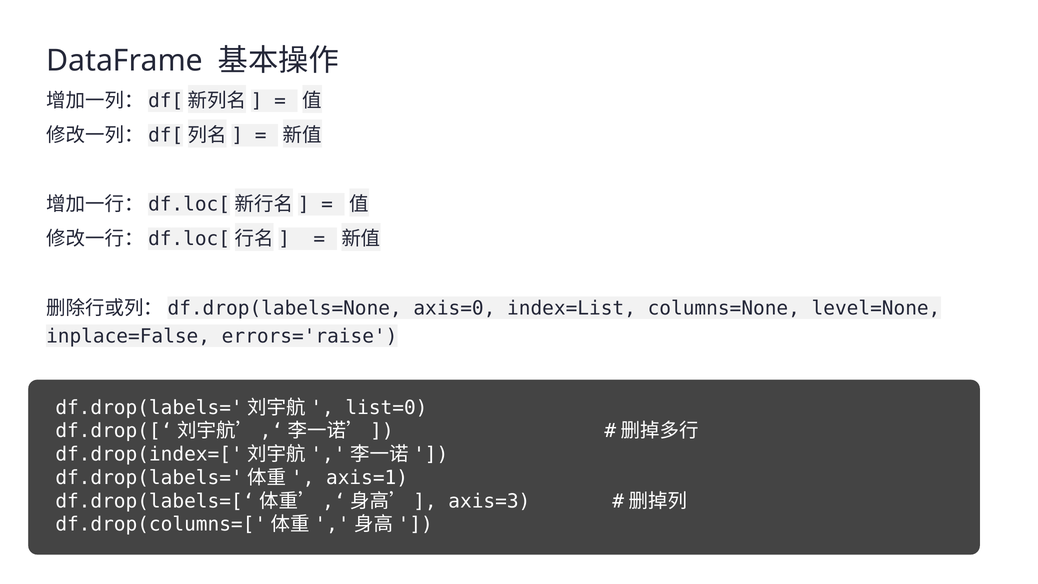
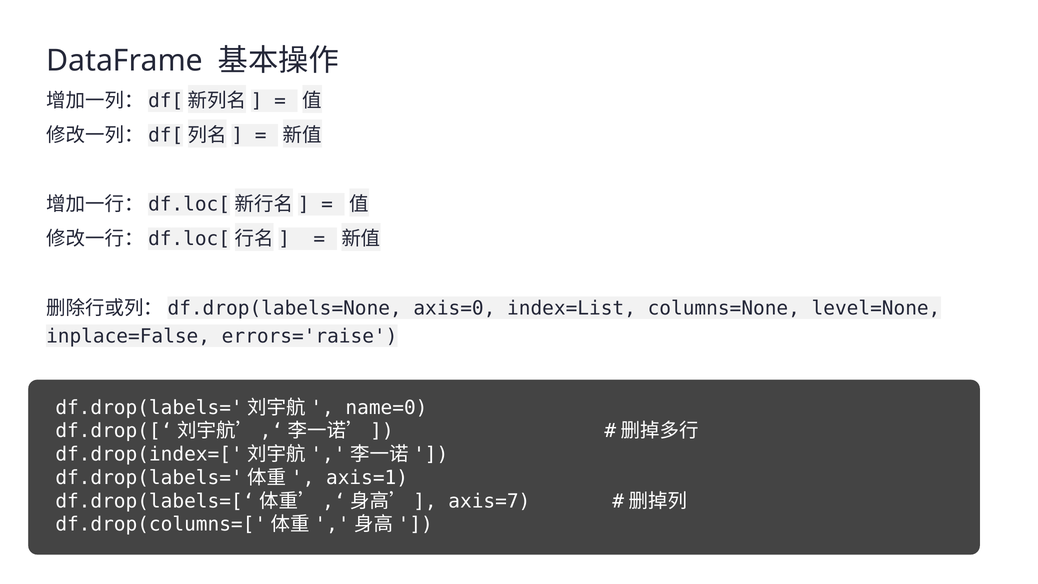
list=0: list=0 -> name=0 (386, 408)
axis=3: axis=3 -> axis=7 (489, 501)
